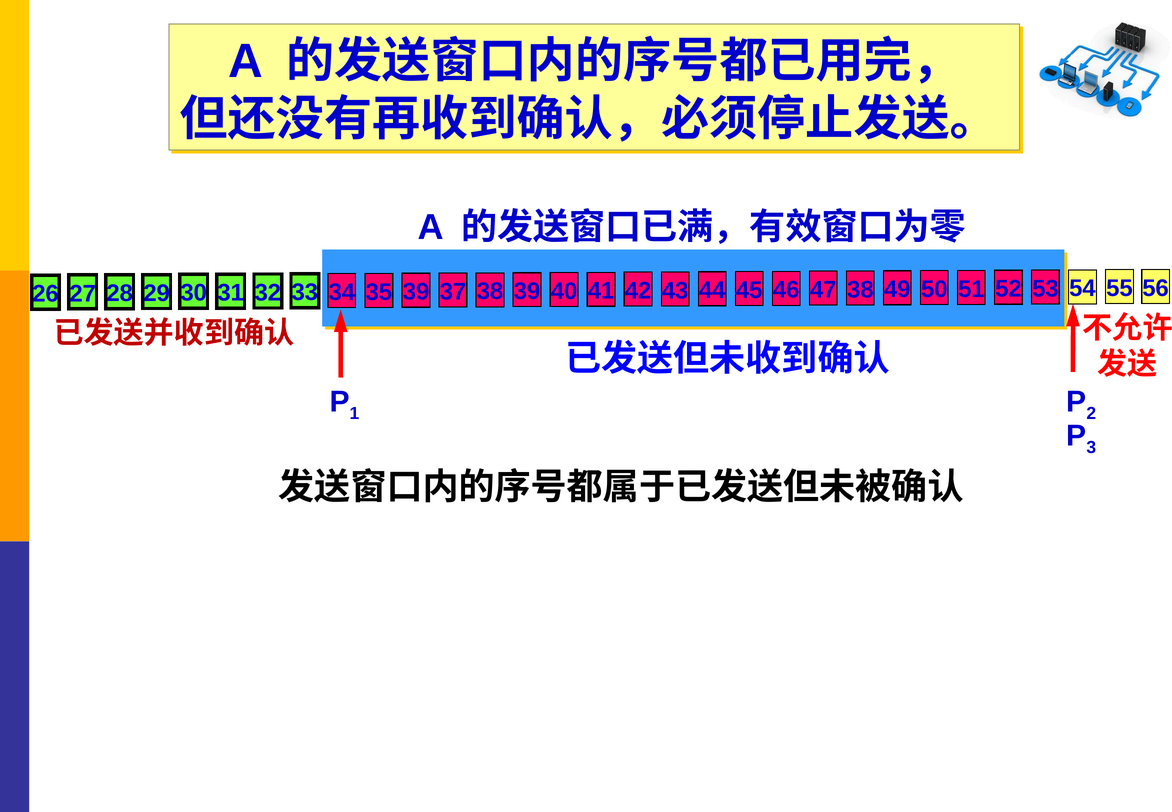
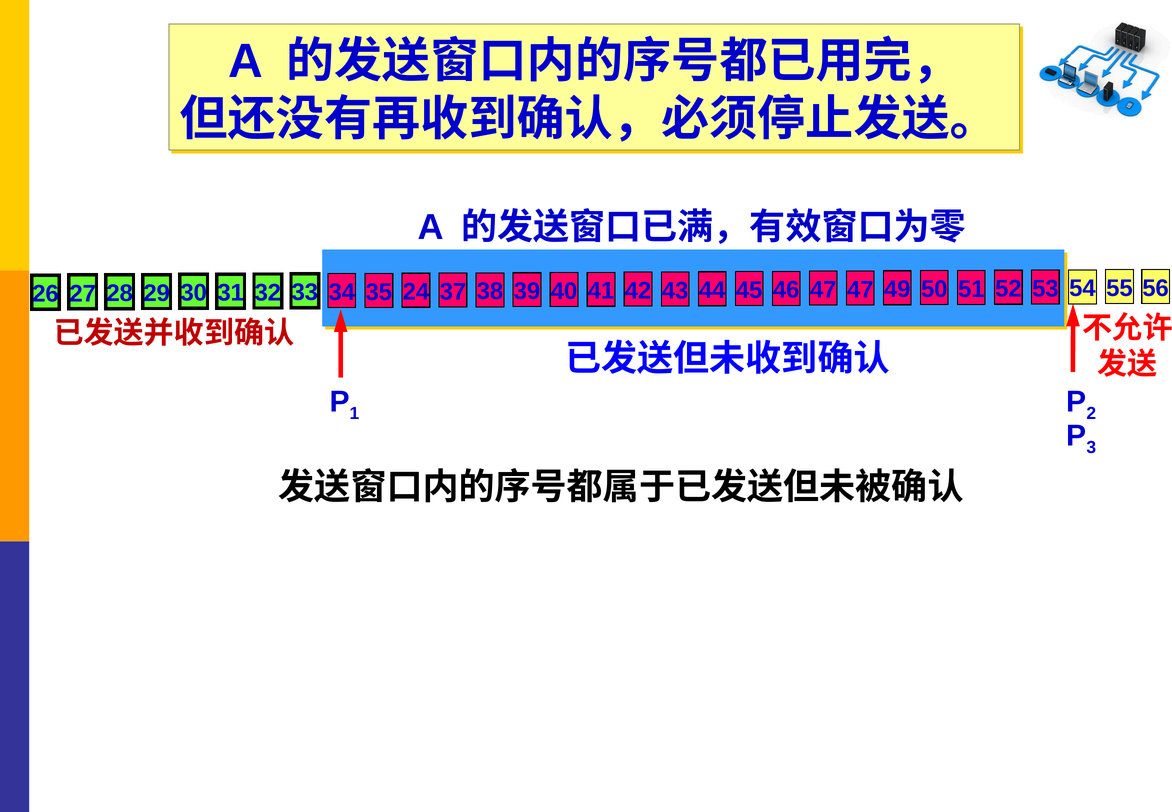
35 39: 39 -> 24 (416, 292)
47 38: 38 -> 47 (860, 289)
